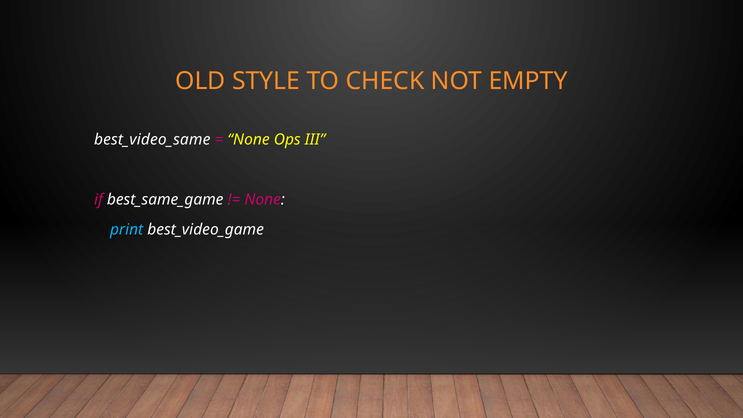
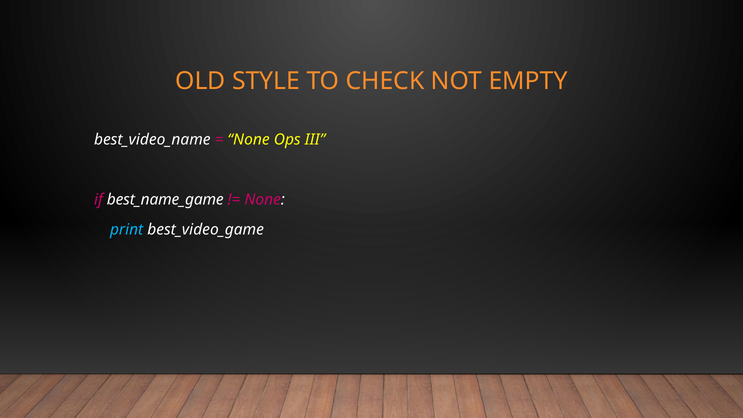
best_video_same: best_video_same -> best_video_name (152, 140)
best_same_game: best_same_game -> best_name_game (165, 200)
